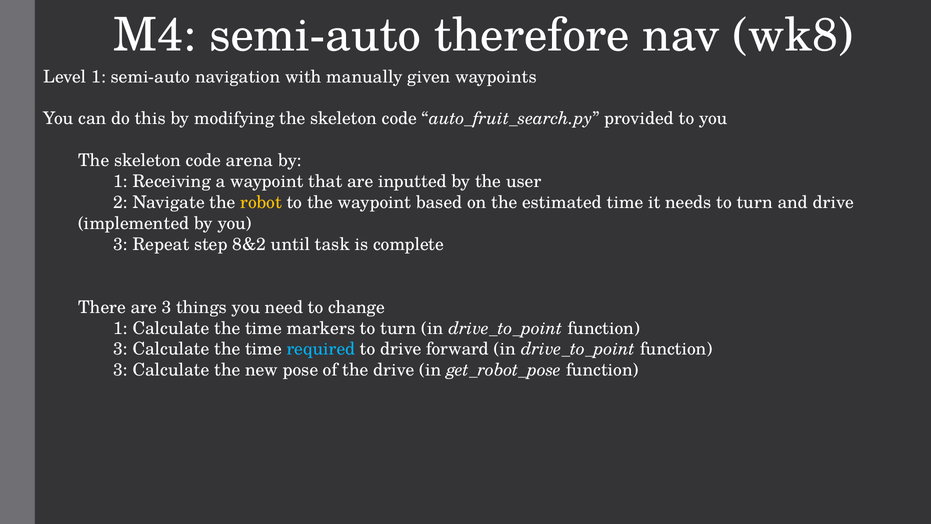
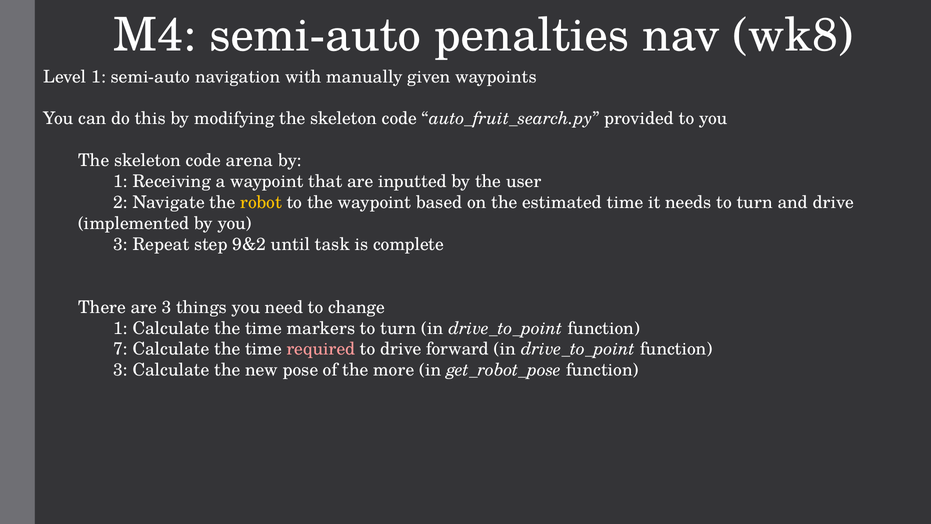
therefore: therefore -> penalties (532, 35)
8&2: 8&2 -> 9&2 (249, 244)
3: 3 -> 7 (120, 349)
required colour: light blue -> pink (321, 349)
the drive: drive -> more (394, 370)
